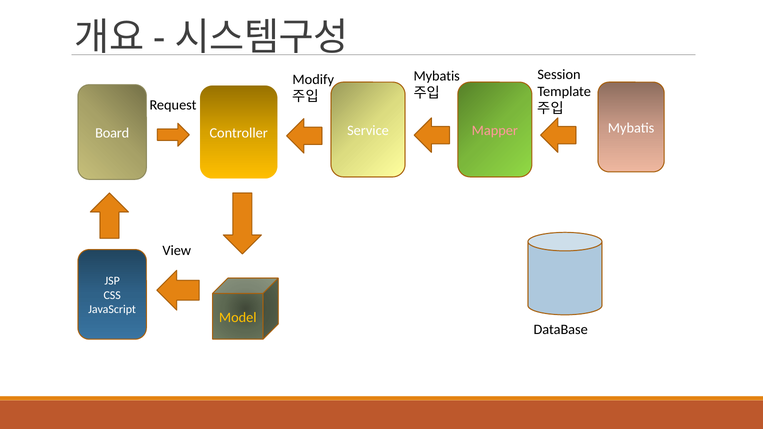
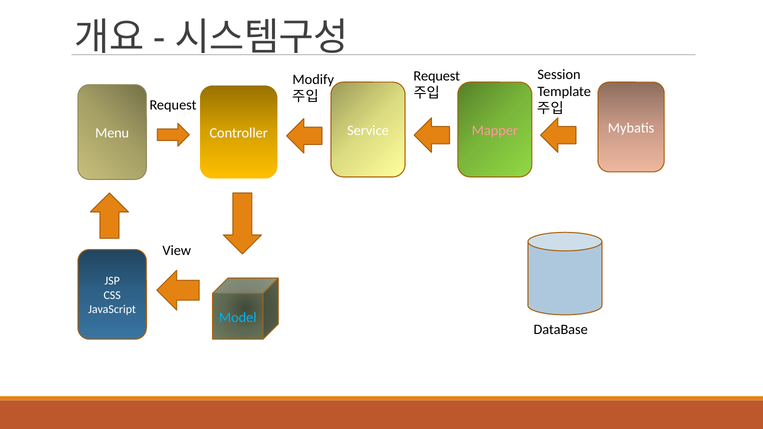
Mybatis: Mybatis -> Request (437, 76)
Board: Board -> Menu (112, 133)
Model colour: yellow -> light blue (238, 317)
